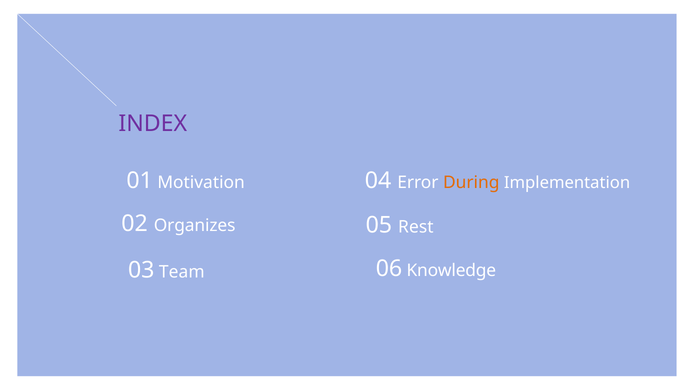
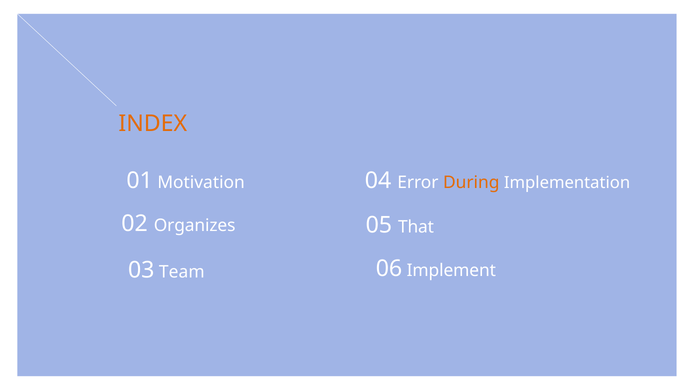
INDEX colour: purple -> orange (153, 124)
Rest: Rest -> That (416, 227)
Knowledge: Knowledge -> Implement (451, 271)
